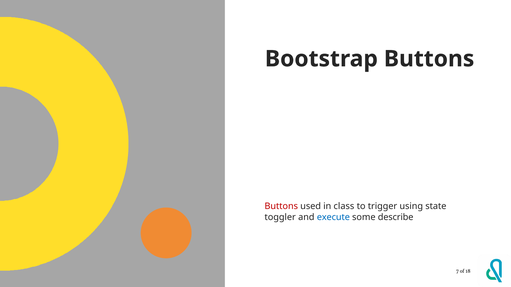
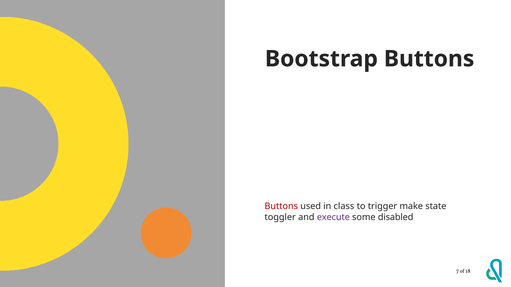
using: using -> make (411, 207)
execute colour: blue -> purple (333, 218)
describe: describe -> disabled (396, 218)
